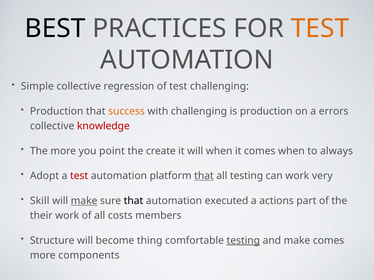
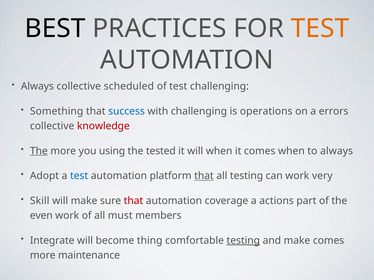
Simple: Simple -> Always (37, 86)
regression: regression -> scheduled (129, 86)
Production: Production -> Something (57, 111)
success colour: orange -> blue (126, 111)
is production: production -> operations (266, 111)
The underline: none -> present (39, 151)
point: point -> using (112, 151)
create: create -> tested (161, 151)
test colour: red -> blue (79, 176)
make underline: present -> none (84, 201)
that colour: black -> red (133, 201)
executed: executed -> coverage (226, 201)
their: their -> even (41, 216)
costs: costs -> must (120, 216)
Structure: Structure -> Integrate (52, 241)
components: components -> maintenance (89, 256)
